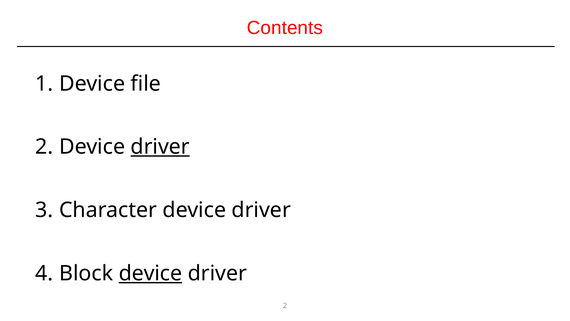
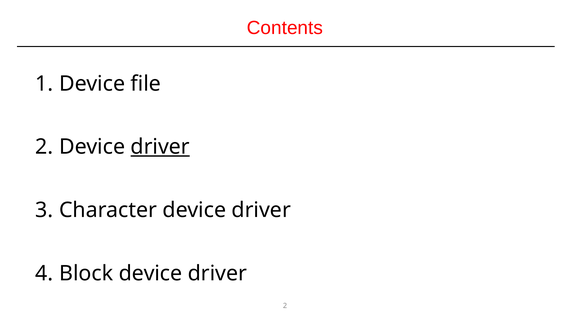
device underline: present -> none (150, 273)
